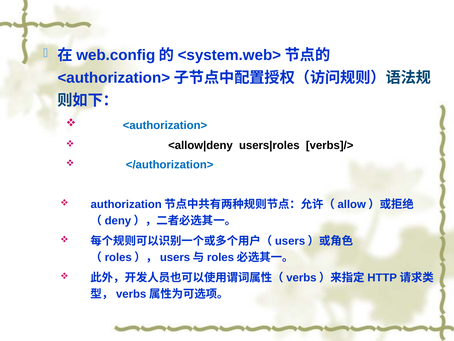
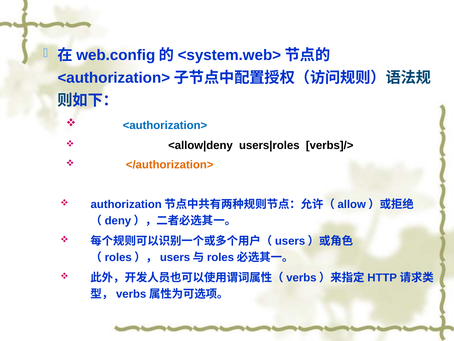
</authorization> colour: blue -> orange (170, 164)
